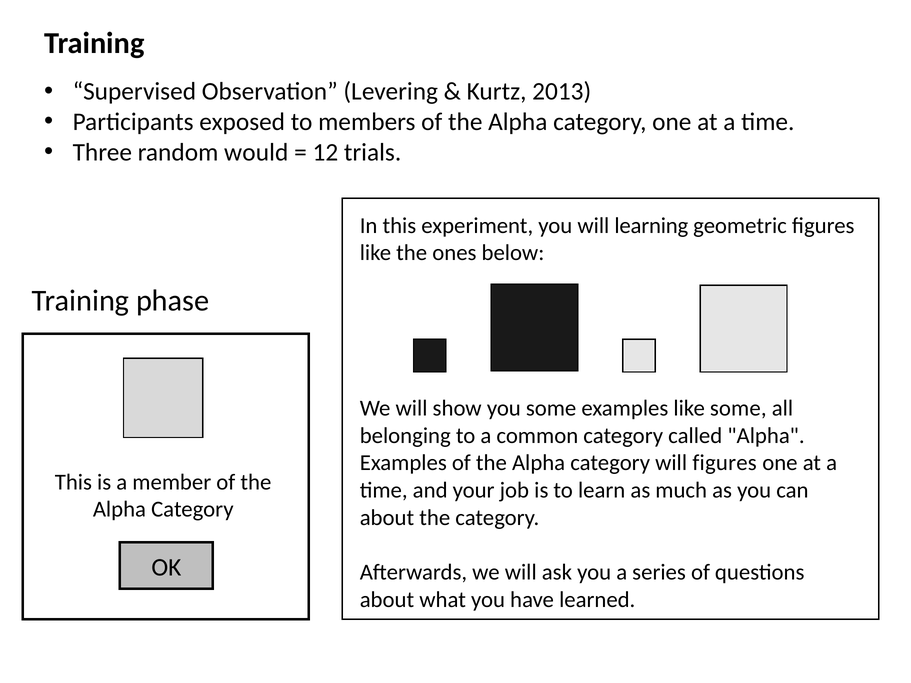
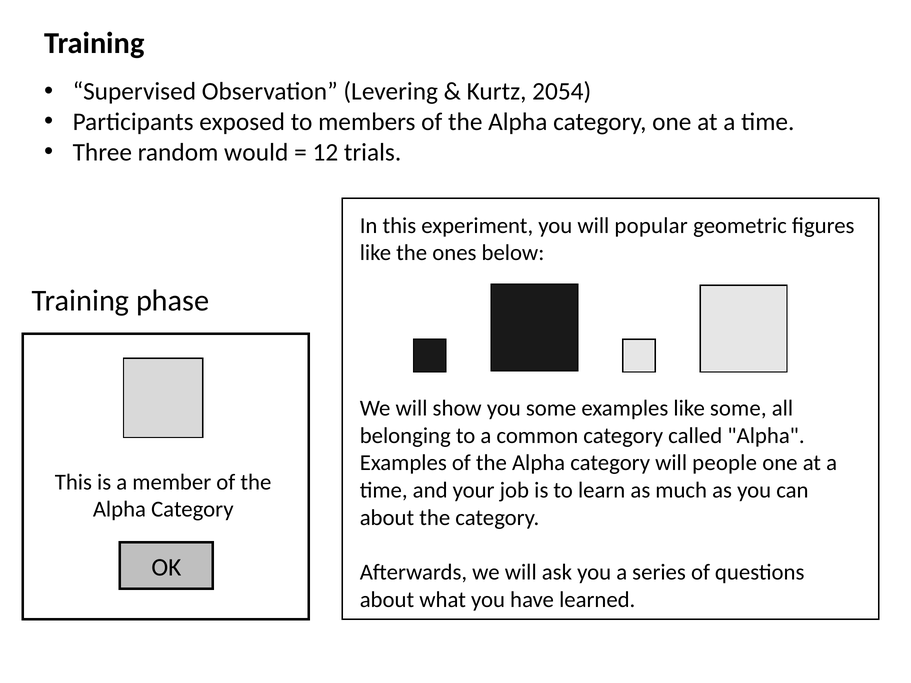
2013: 2013 -> 2054 (562, 92)
learning: learning -> popular (651, 226)
will figures: figures -> people (725, 463)
